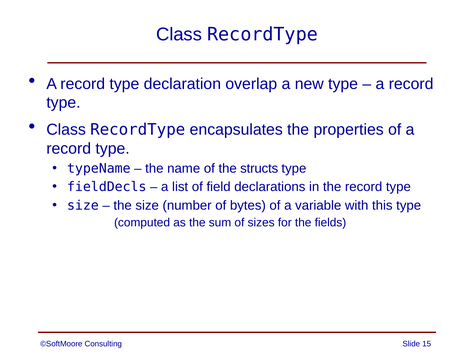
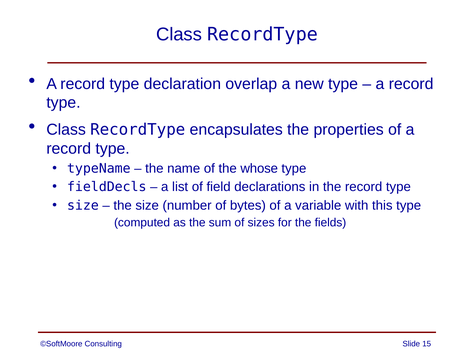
structs: structs -> whose (259, 168)
